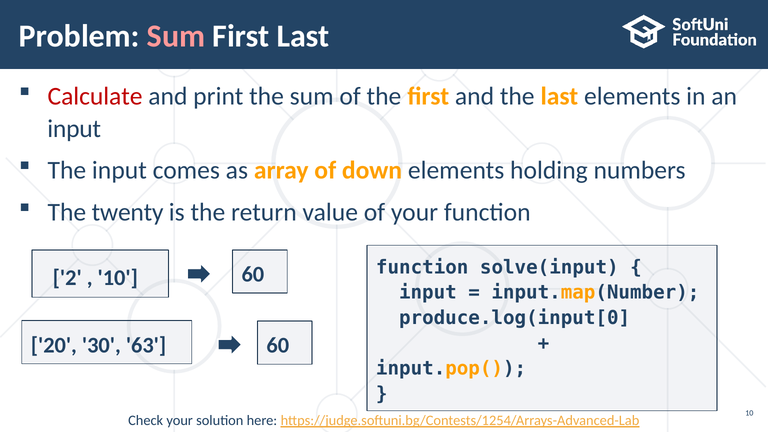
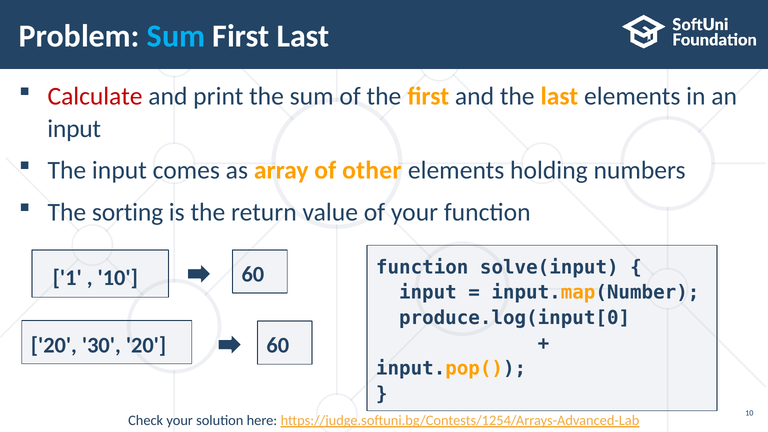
Sum colour: pink -> light blue (176, 36)
down: down -> other (372, 170)
twenty: twenty -> sorting (128, 212)
2: 2 -> 1 (67, 278)
30 63: 63 -> 20 (146, 345)
